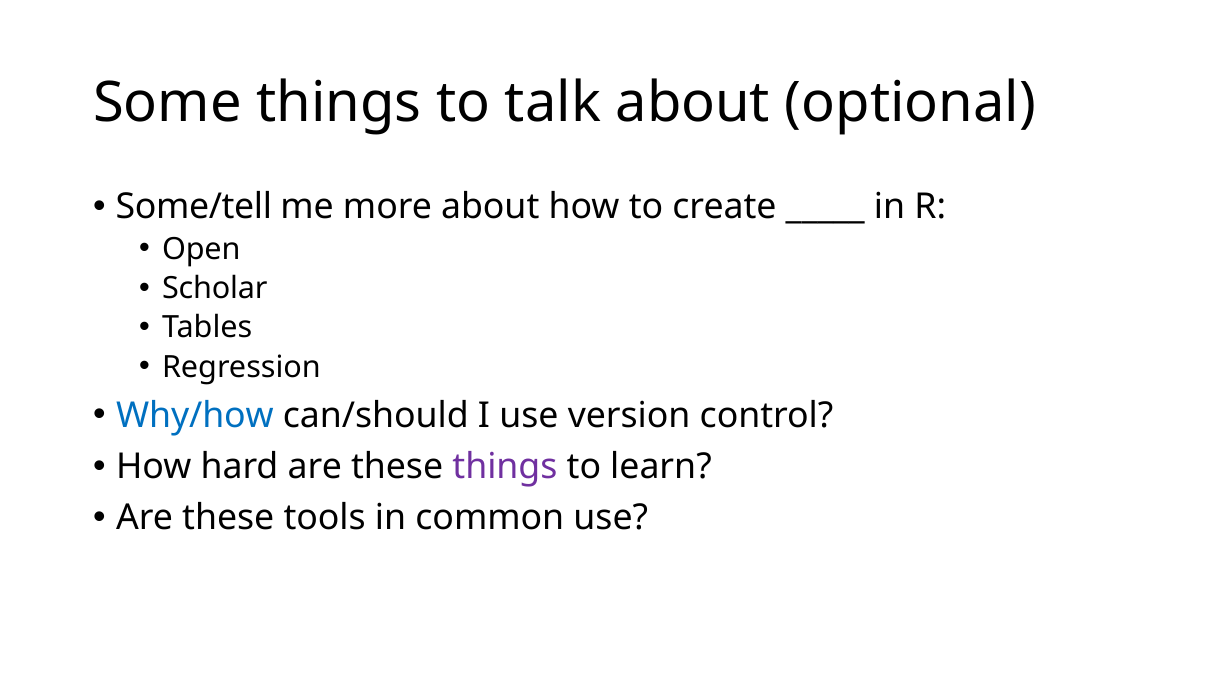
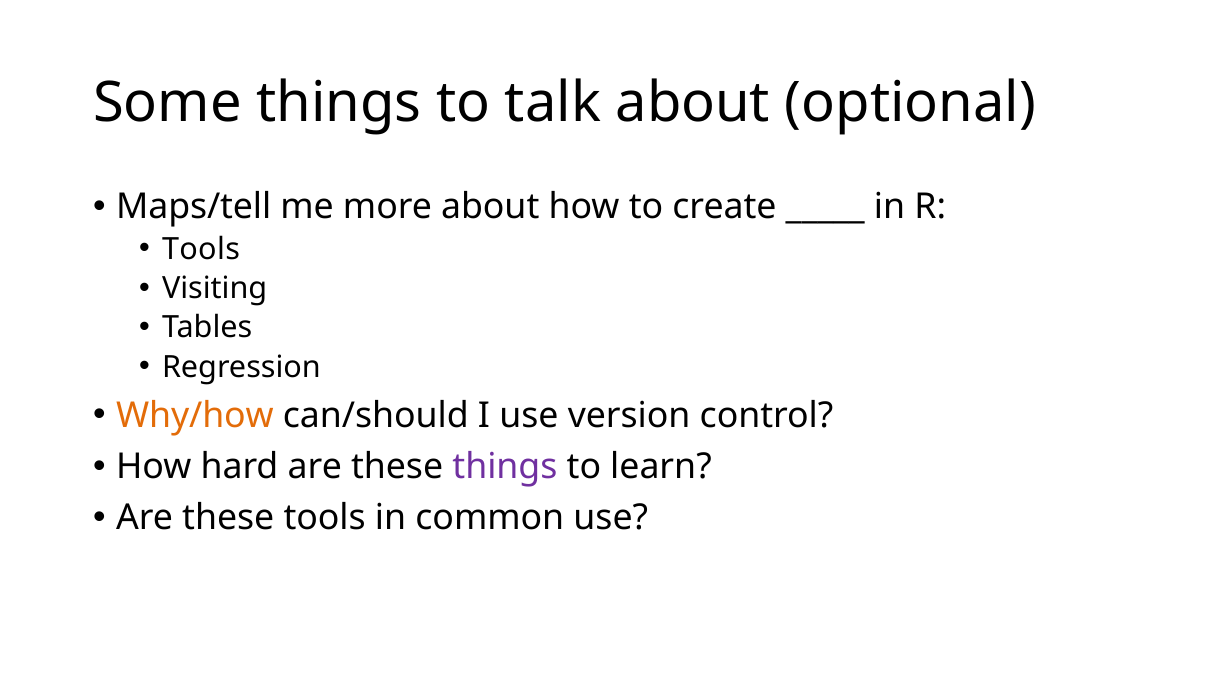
Some/tell: Some/tell -> Maps/tell (194, 207)
Open: Open -> Tools (201, 249)
Scholar: Scholar -> Visiting (215, 288)
Why/how colour: blue -> orange (195, 416)
